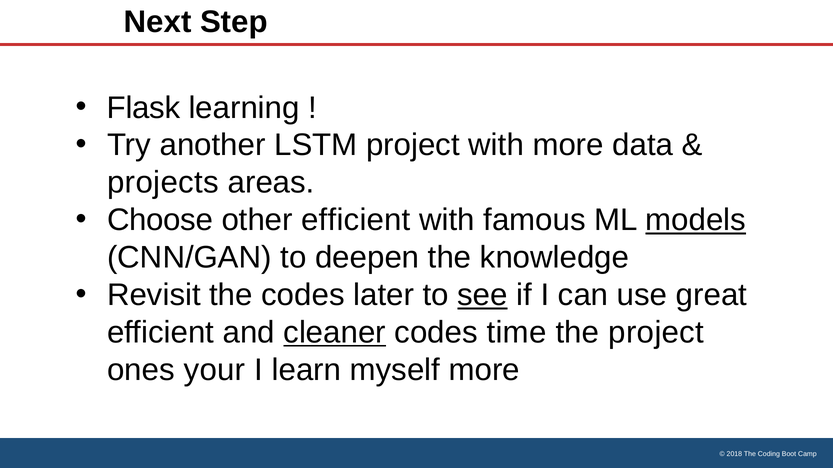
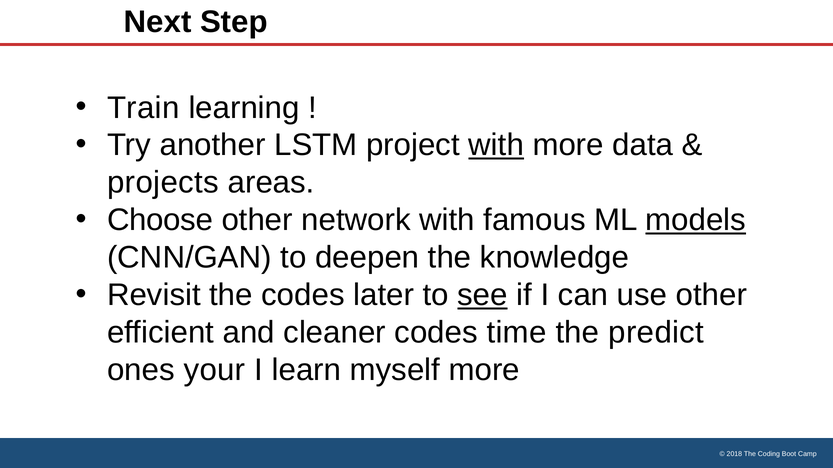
Flask: Flask -> Train (143, 108)
with underline: none -> present (496, 145)
other efficient: efficient -> network (356, 220)
use great: great -> other (712, 295)
cleaner underline: present -> none (335, 333)
the project: project -> predict (656, 333)
